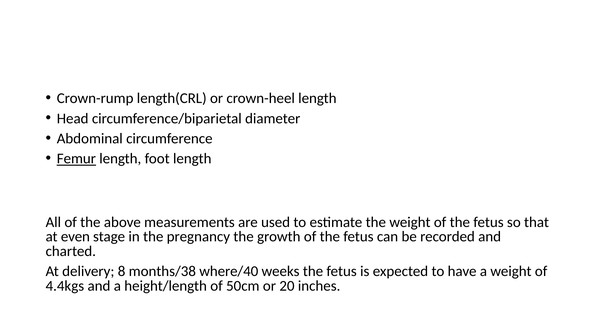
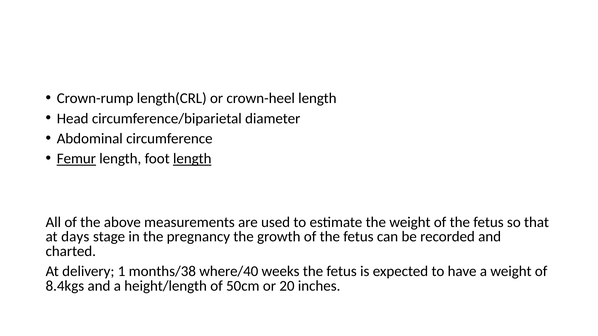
length underline: none -> present (192, 159)
even: even -> days (75, 237)
8: 8 -> 1 (122, 272)
4.4kgs: 4.4kgs -> 8.4kgs (65, 286)
